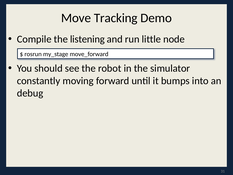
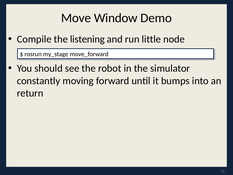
Tracking: Tracking -> Window (116, 18)
debug: debug -> return (30, 93)
